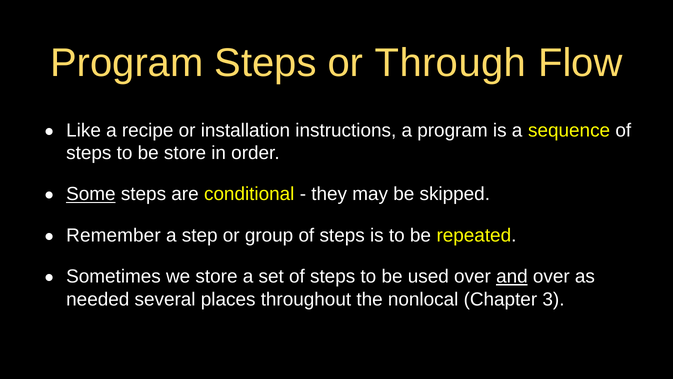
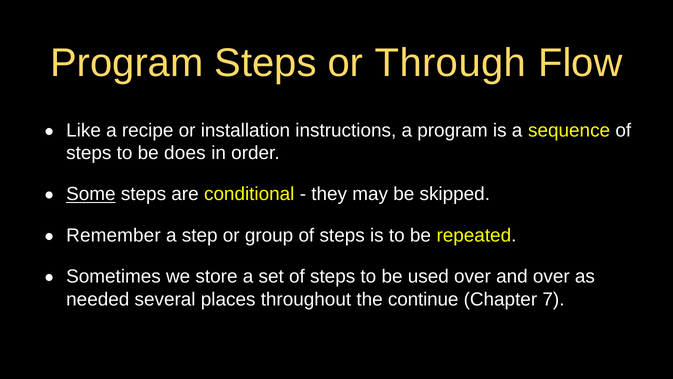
be store: store -> does (185, 153)
and underline: present -> none (512, 276)
nonlocal: nonlocal -> continue (423, 299)
3: 3 -> 7 (553, 299)
